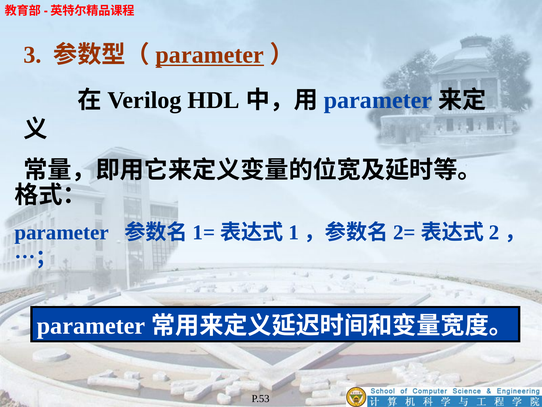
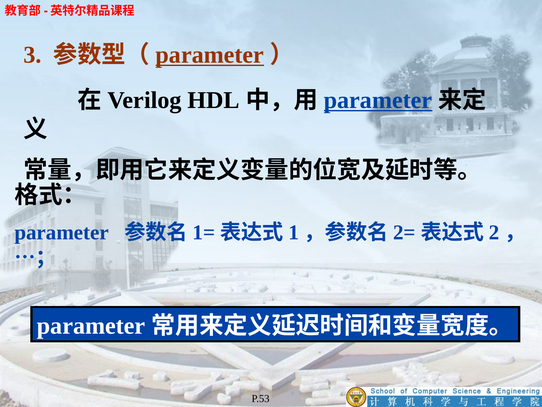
parameter underline: none -> present (378, 100)
